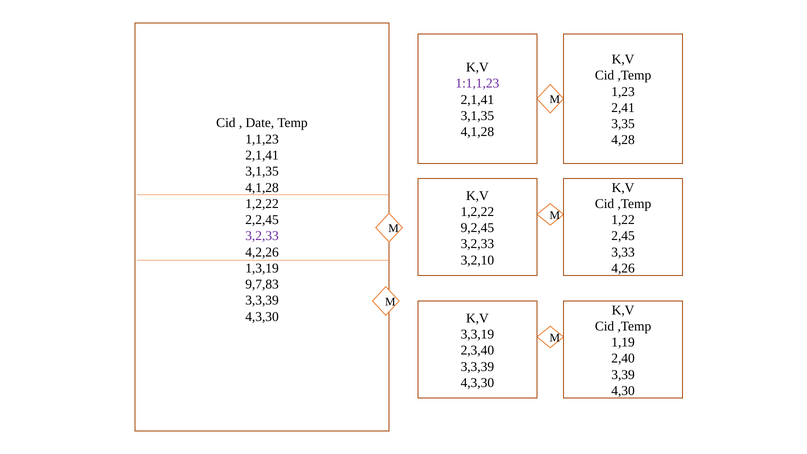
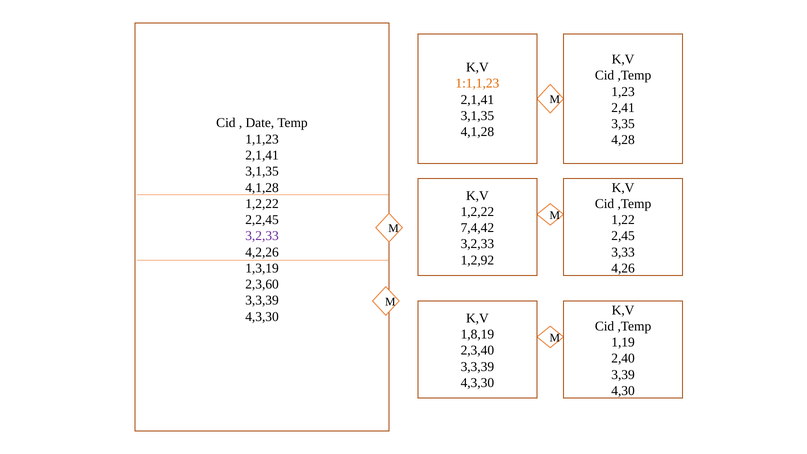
1:1,1,23 colour: purple -> orange (477, 84)
9,2,45: 9,2,45 -> 7,4,42 (477, 228)
3,2,10: 3,2,10 -> 1,2,92 (477, 260)
9,7,83: 9,7,83 -> 2,3,60 (262, 284)
3,3,19: 3,3,19 -> 1,8,19 (477, 334)
